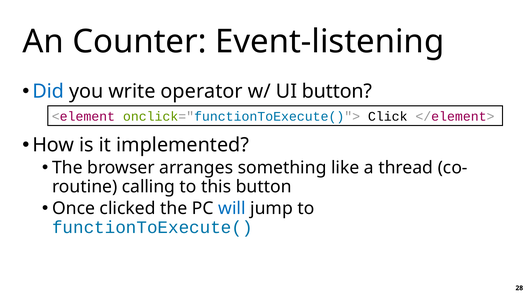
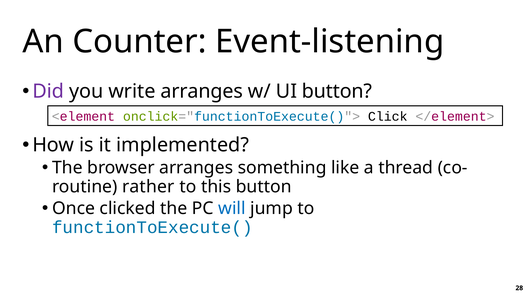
Did colour: blue -> purple (48, 91)
write operator: operator -> arranges (202, 91)
calling: calling -> rather (148, 187)
